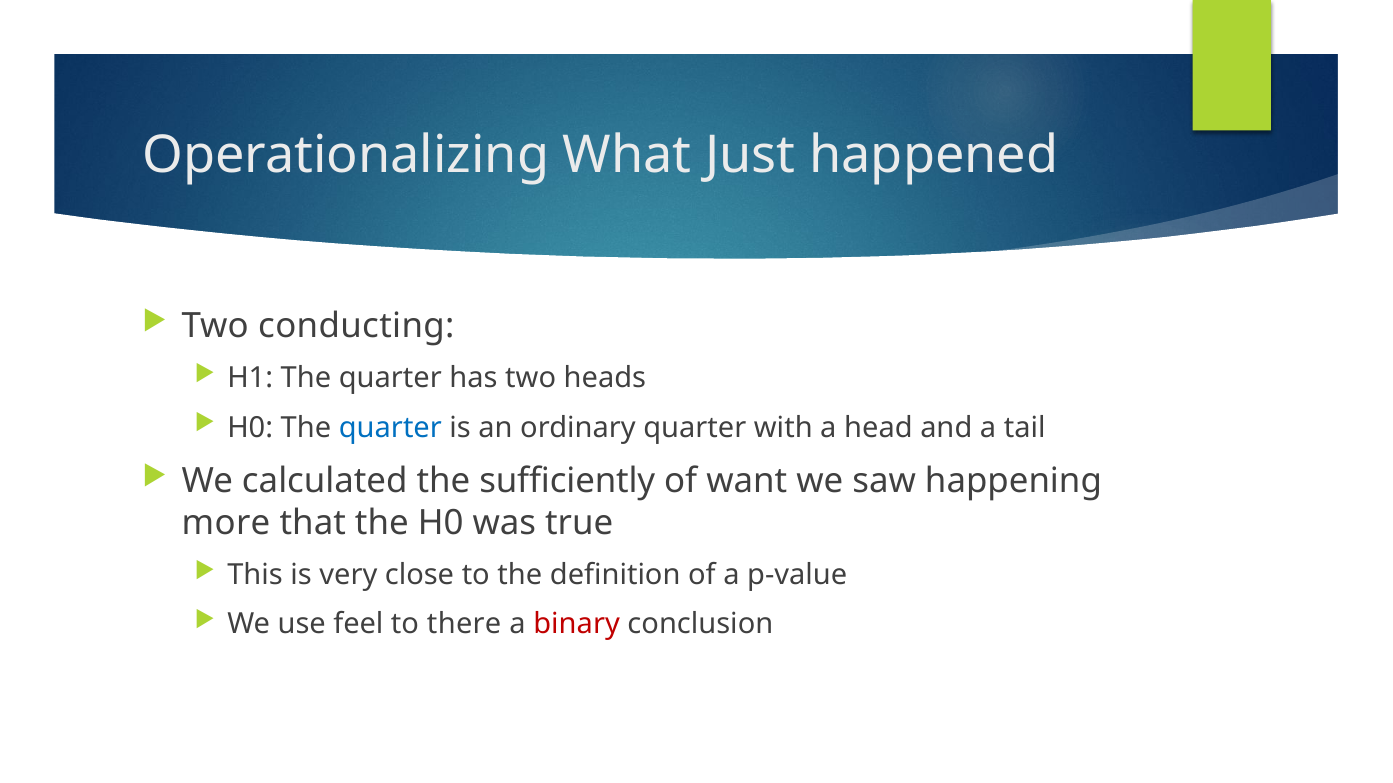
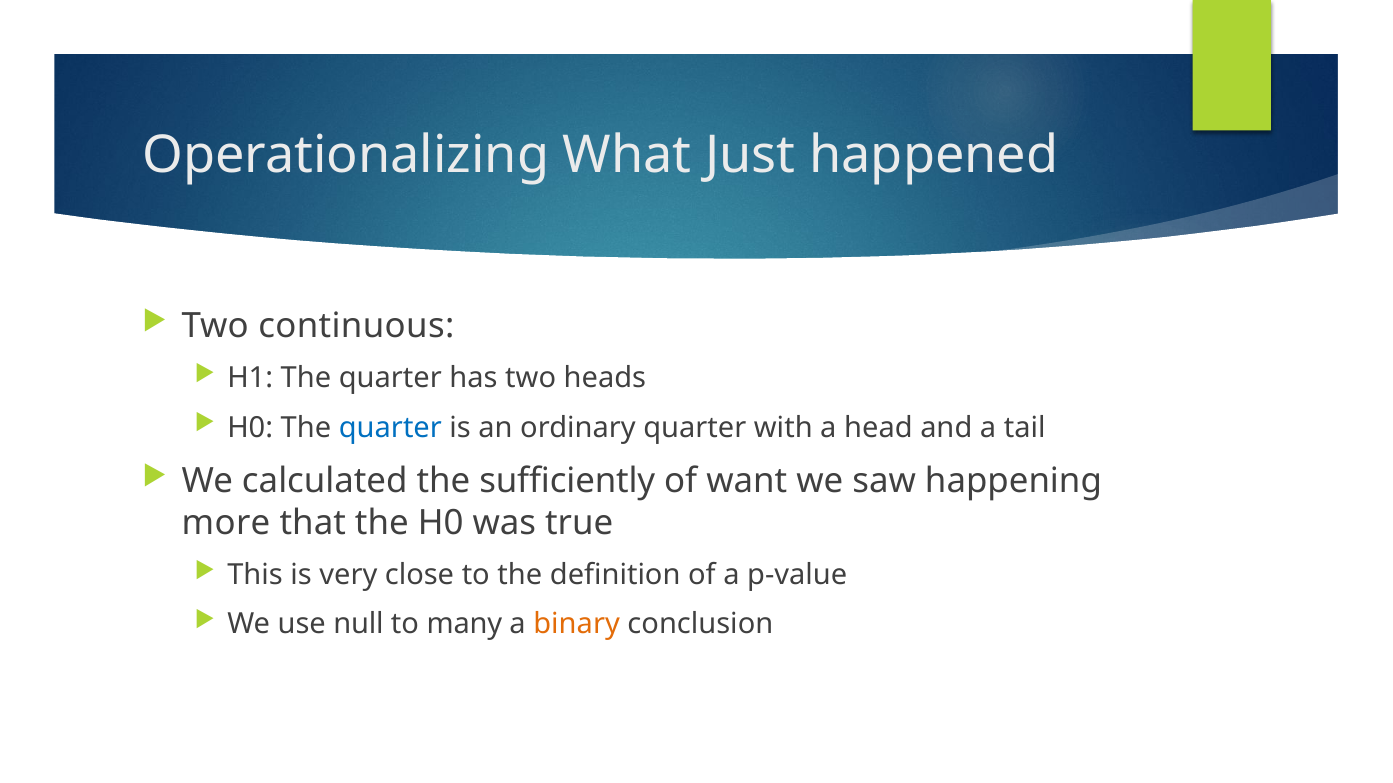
conducting: conducting -> continuous (356, 326)
feel: feel -> null (359, 625)
there: there -> many (464, 625)
binary colour: red -> orange (577, 625)
